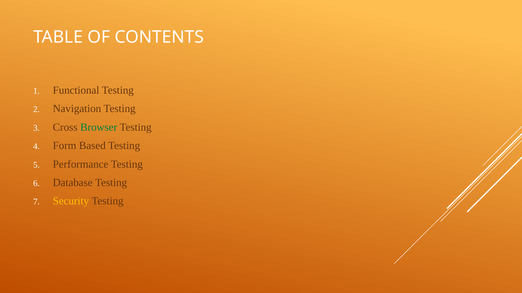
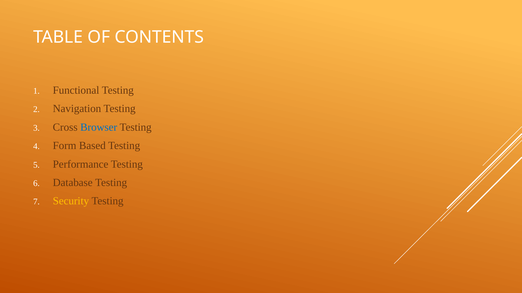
Browser colour: green -> blue (99, 127)
